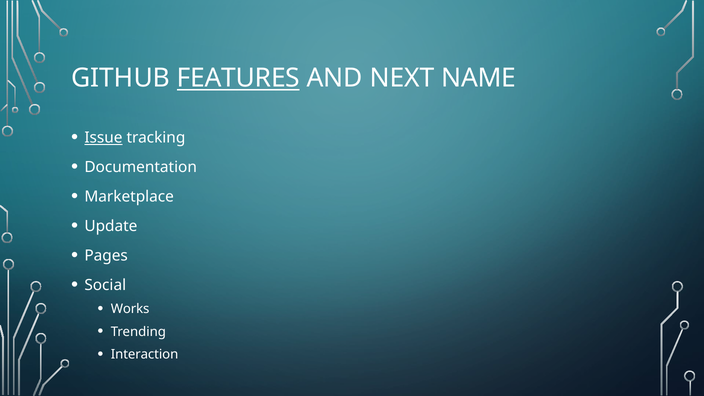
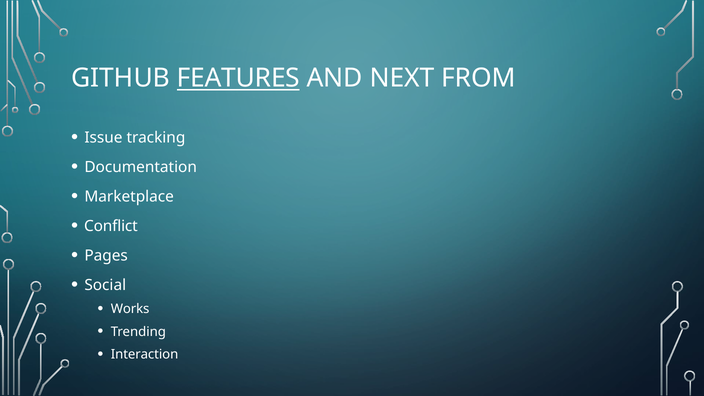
NAME: NAME -> FROM (479, 78)
Issue underline: present -> none (103, 138)
Update: Update -> Conflict (111, 226)
